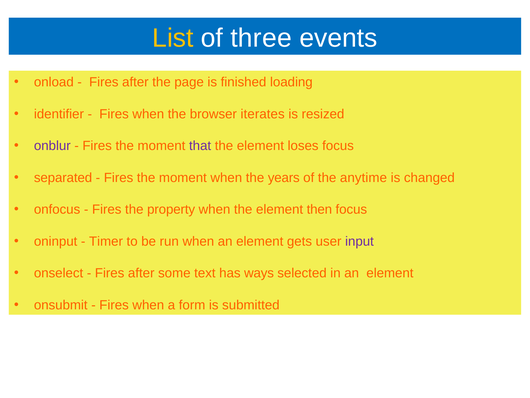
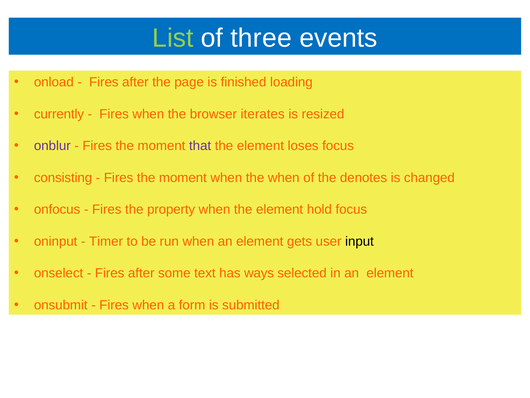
List colour: yellow -> light green (173, 38)
identifier: identifier -> currently (59, 114)
separated: separated -> consisting (63, 178)
the years: years -> when (284, 178)
anytime: anytime -> denotes (364, 178)
then: then -> hold (319, 209)
input colour: purple -> black (359, 241)
